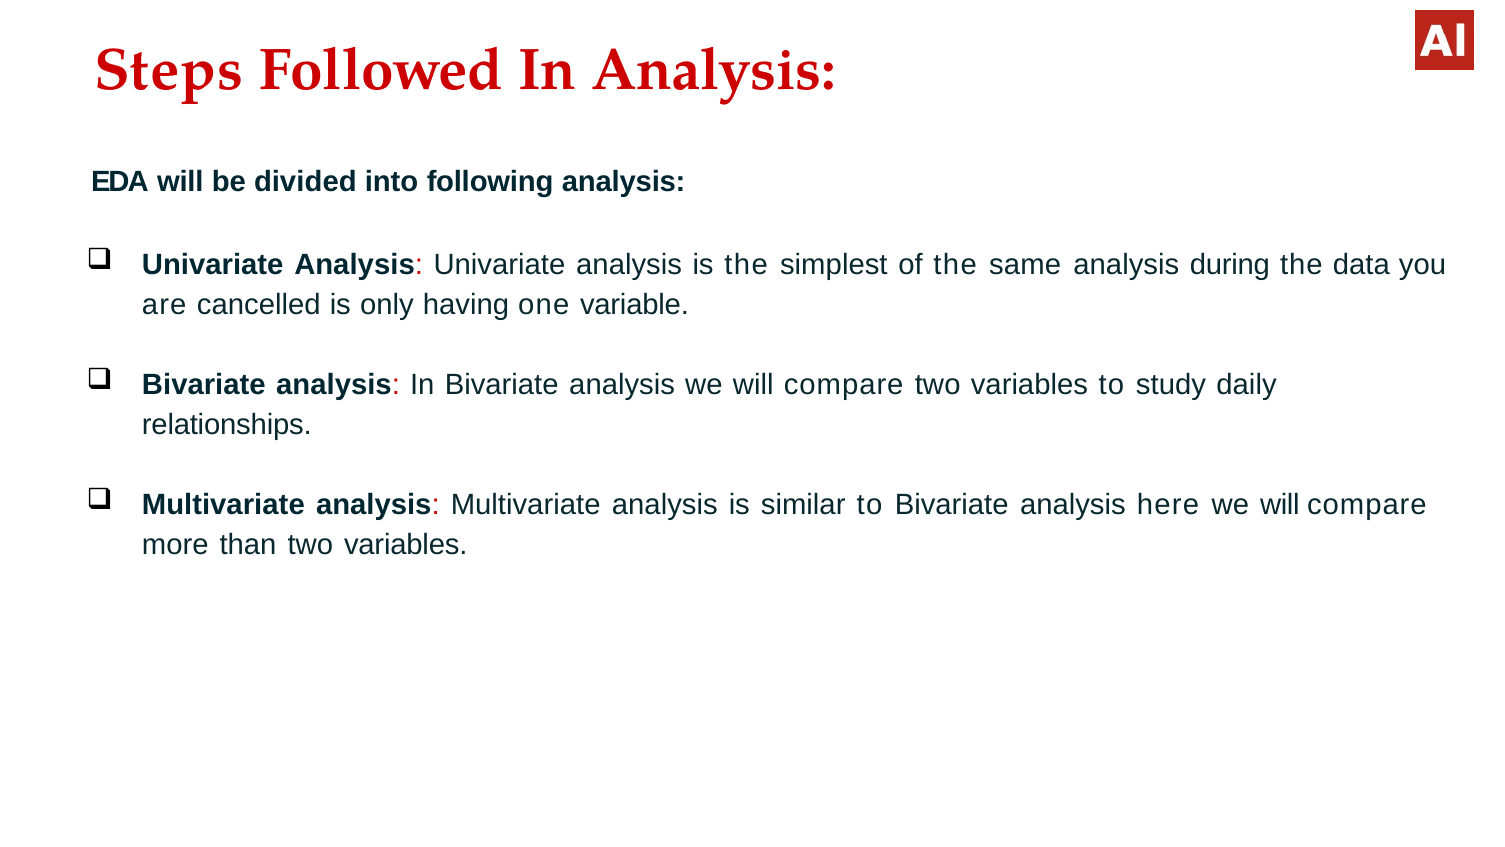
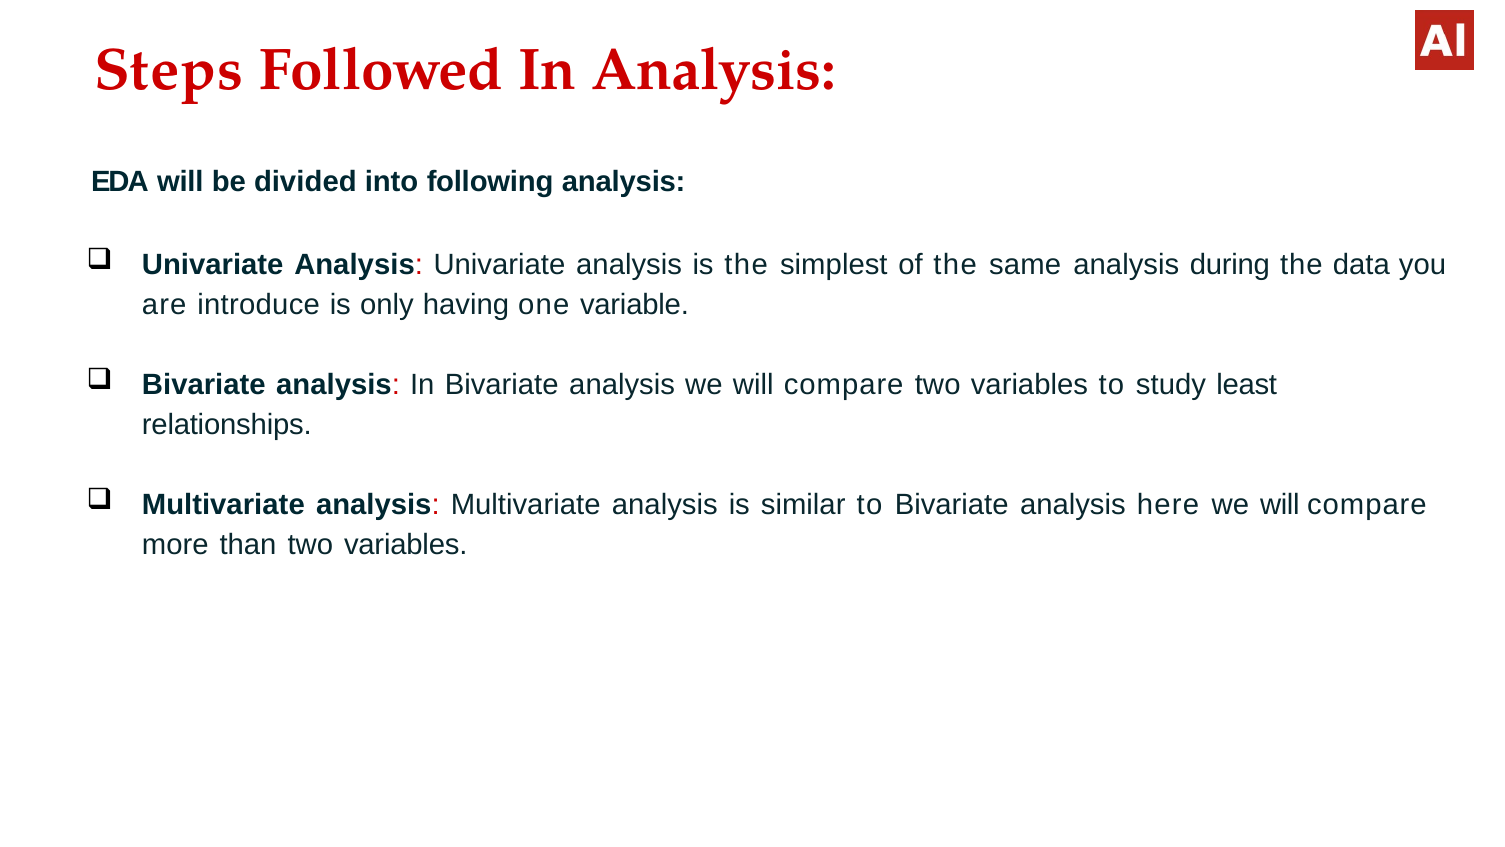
cancelled: cancelled -> introduce (259, 304)
daily: daily -> least (1247, 384)
